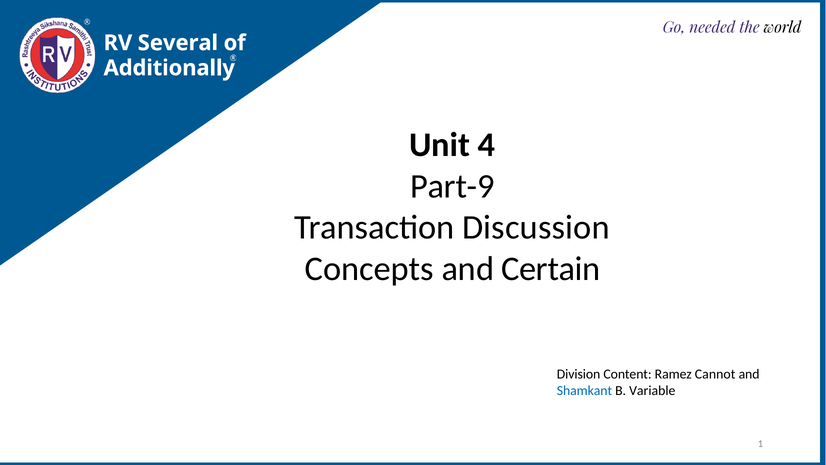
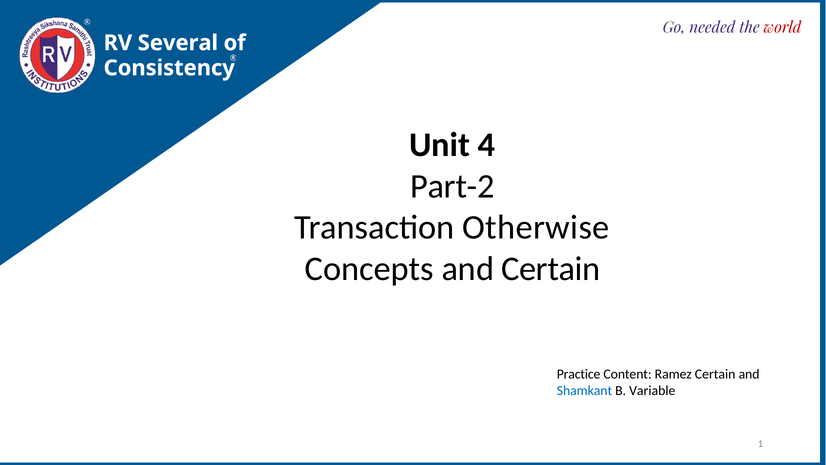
world colour: black -> red (782, 28)
Additionally: Additionally -> Consistency (169, 68)
Part-9: Part-9 -> Part-2 (452, 186)
Discussion: Discussion -> Otherwise (536, 227)
Division: Division -> Practice (579, 374)
Ramez Cannot: Cannot -> Certain (715, 374)
